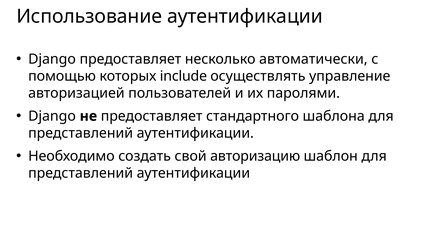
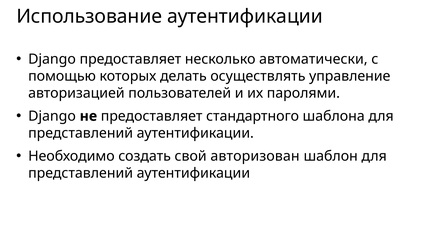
include: include -> делать (183, 76)
авторизацию: авторизацию -> авторизован (255, 156)
